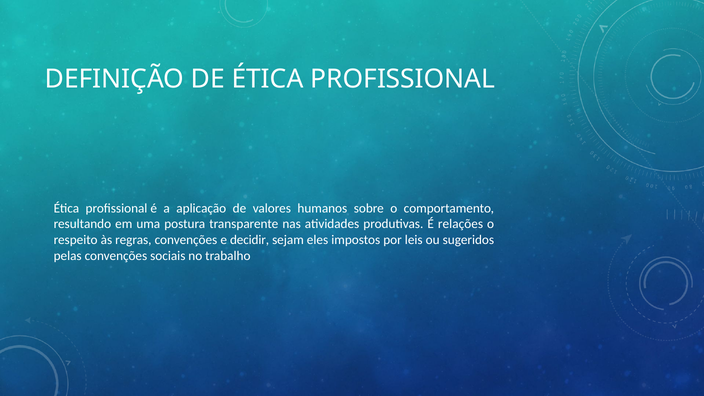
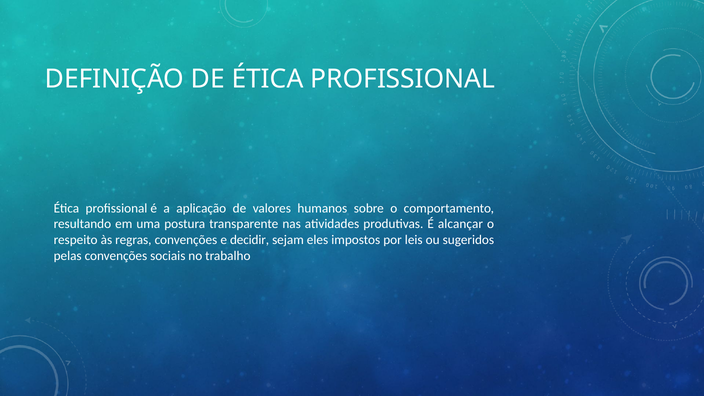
relações: relações -> alcançar (460, 224)
